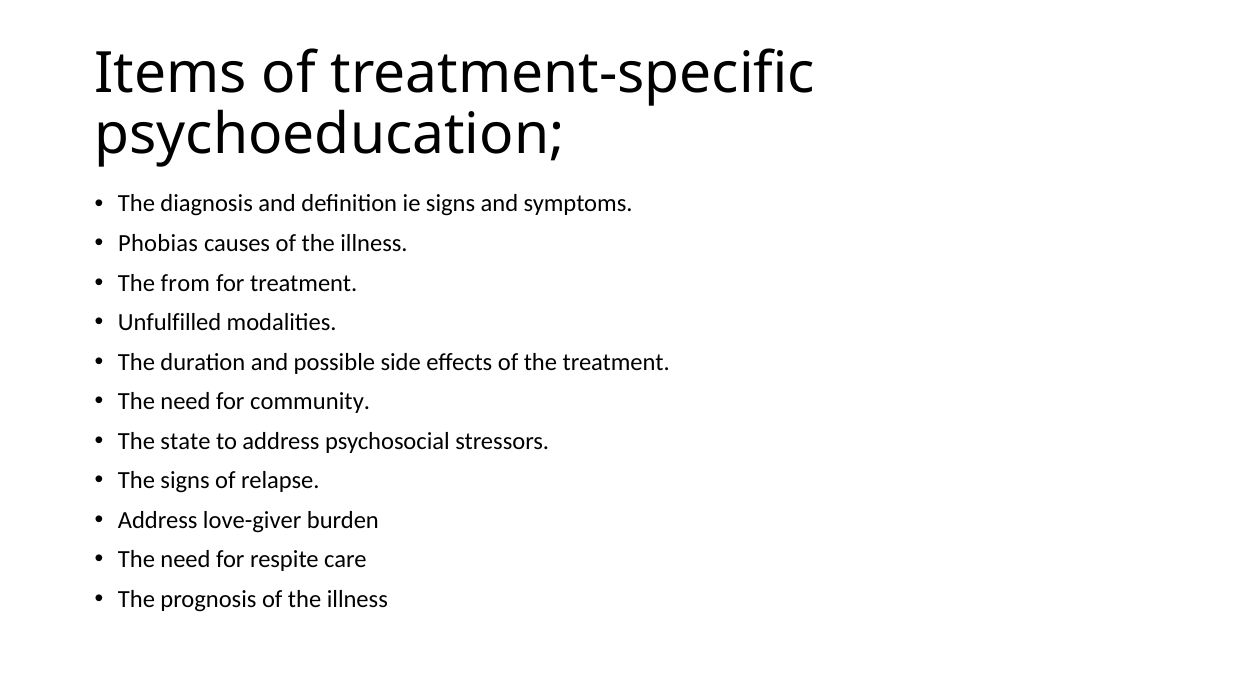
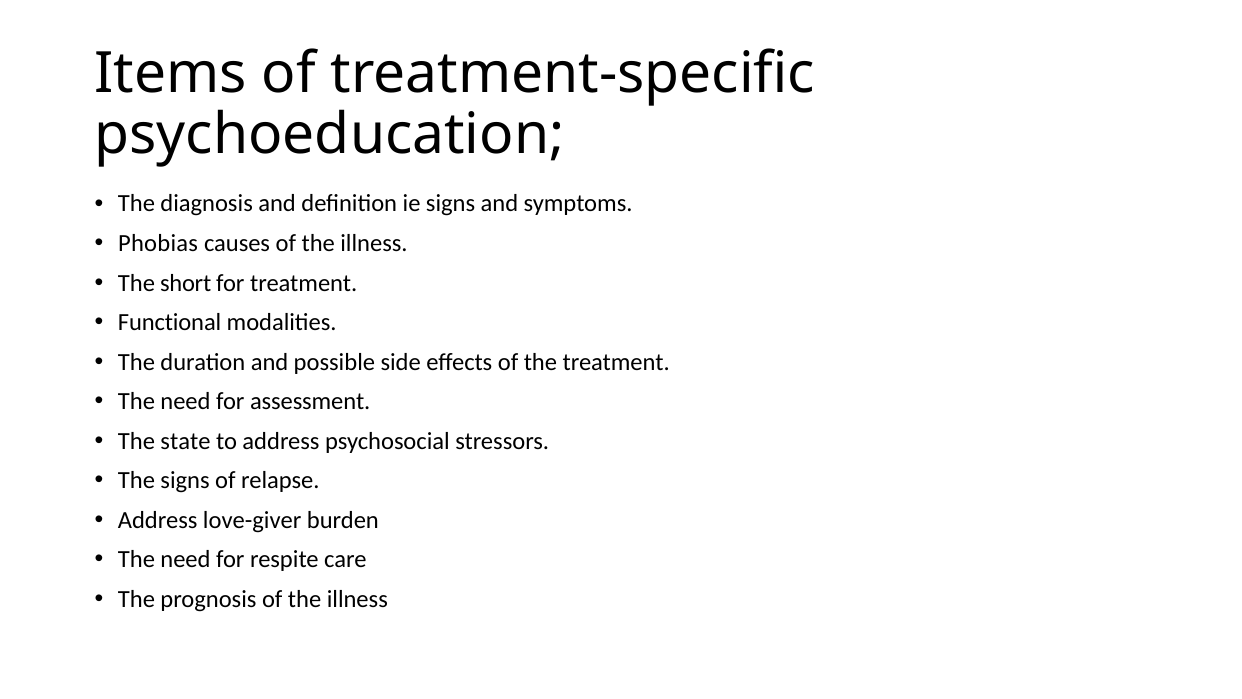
from: from -> short (186, 283)
Unfulfilled: Unfulfilled -> Functional (170, 322)
community: community -> assessment (310, 401)
